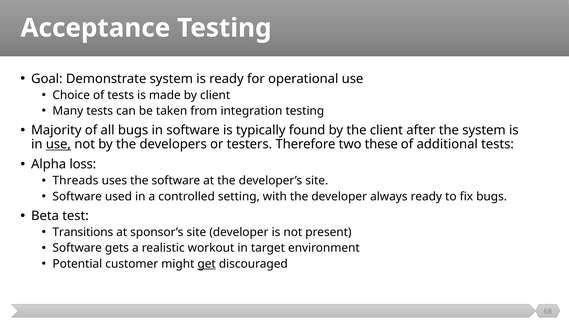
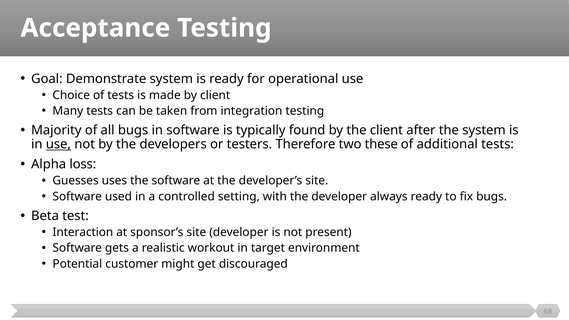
Threads: Threads -> Guesses (76, 181)
Transitions: Transitions -> Interaction (83, 232)
get underline: present -> none (207, 264)
